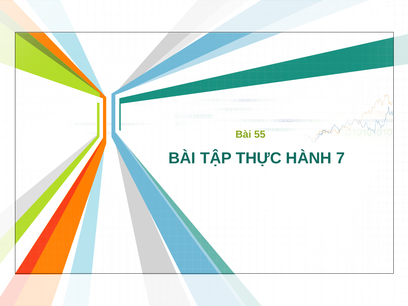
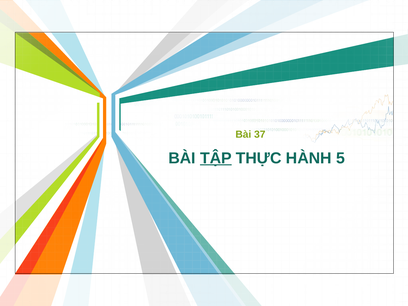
55: 55 -> 37 (260, 135)
TẬP underline: none -> present (216, 158)
7: 7 -> 5 (340, 158)
